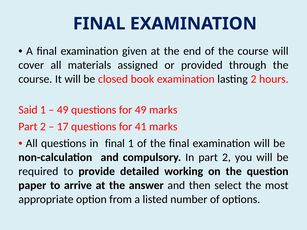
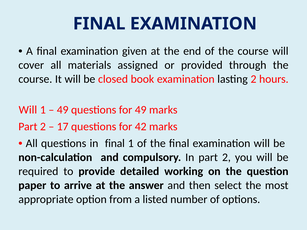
Said: Said -> Will (28, 110)
41: 41 -> 42 (141, 127)
